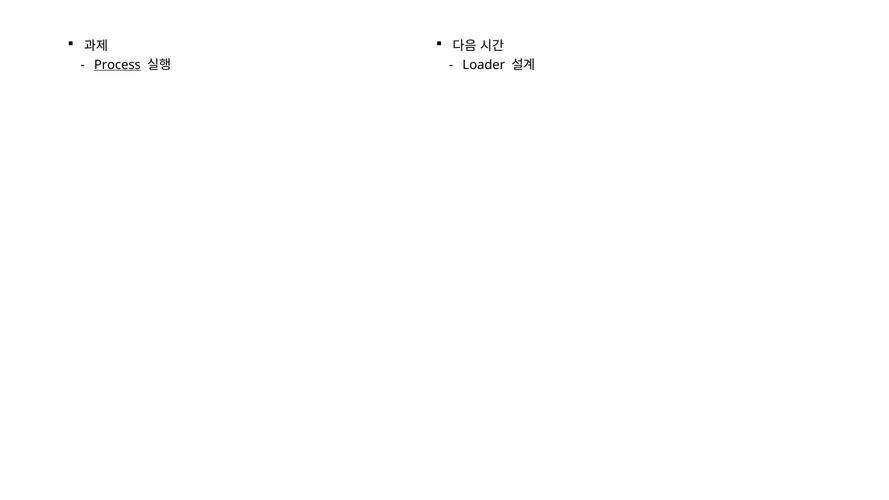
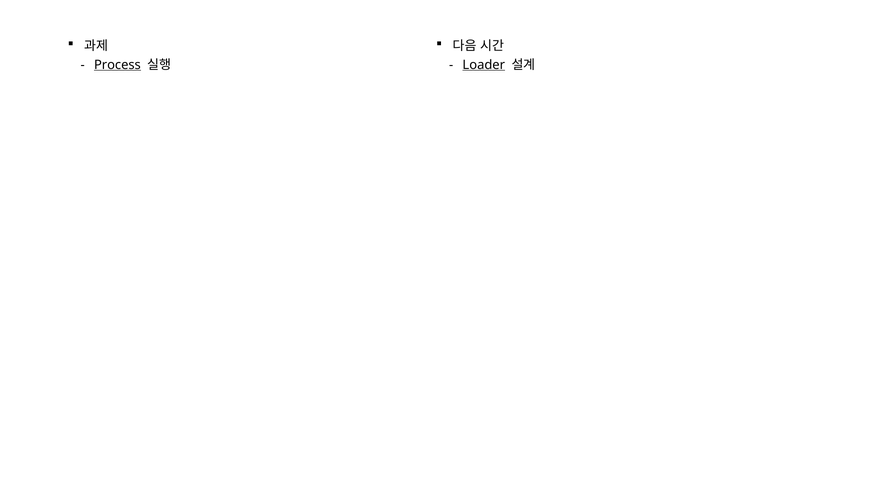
Loader underline: none -> present (484, 65)
